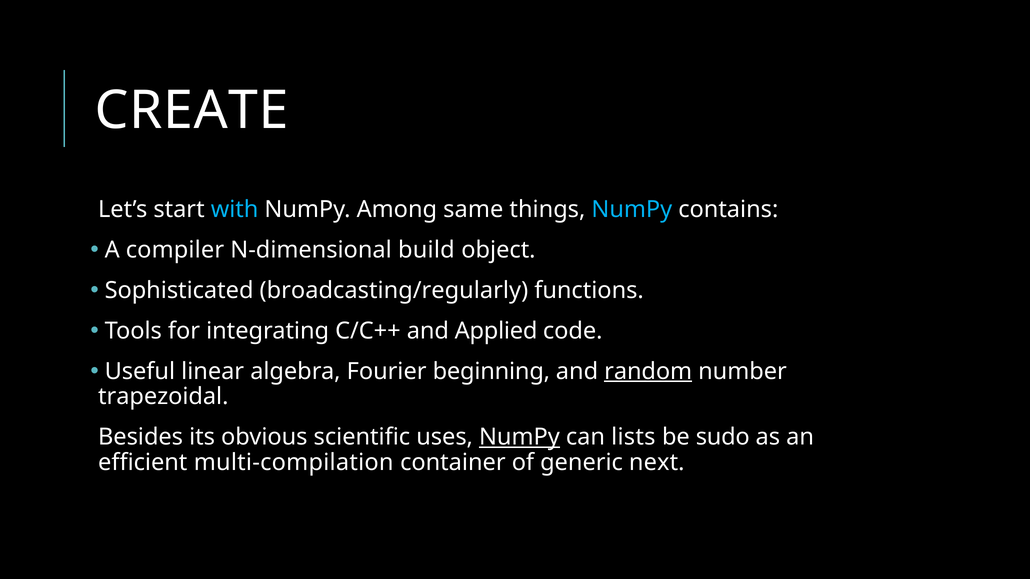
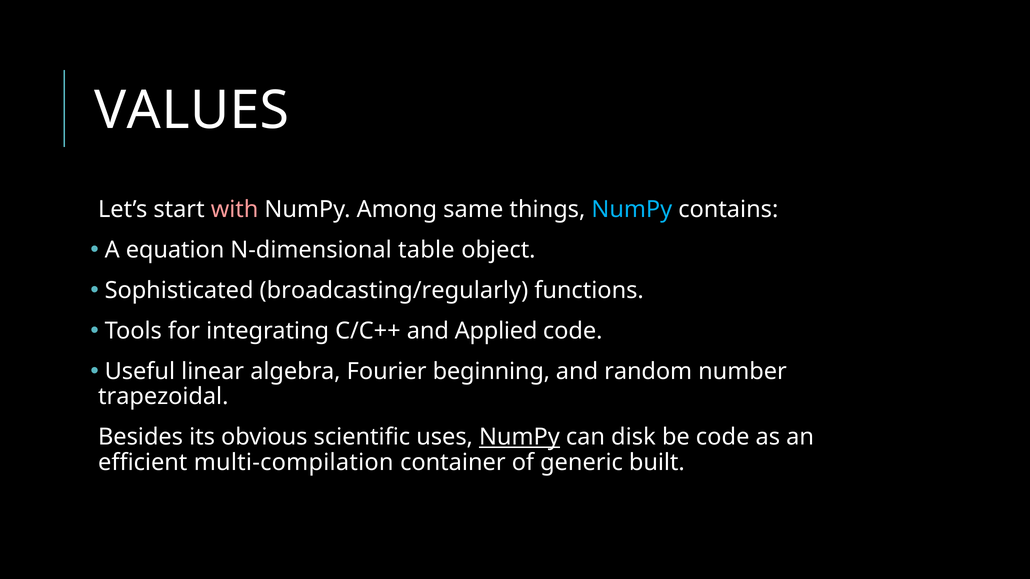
CREATE: CREATE -> VALUES (192, 111)
with colour: light blue -> pink (235, 210)
compiler: compiler -> equation (175, 250)
build: build -> table (426, 250)
random underline: present -> none (648, 371)
lists: lists -> disk (633, 437)
be sudo: sudo -> code (723, 437)
next: next -> built (657, 463)
